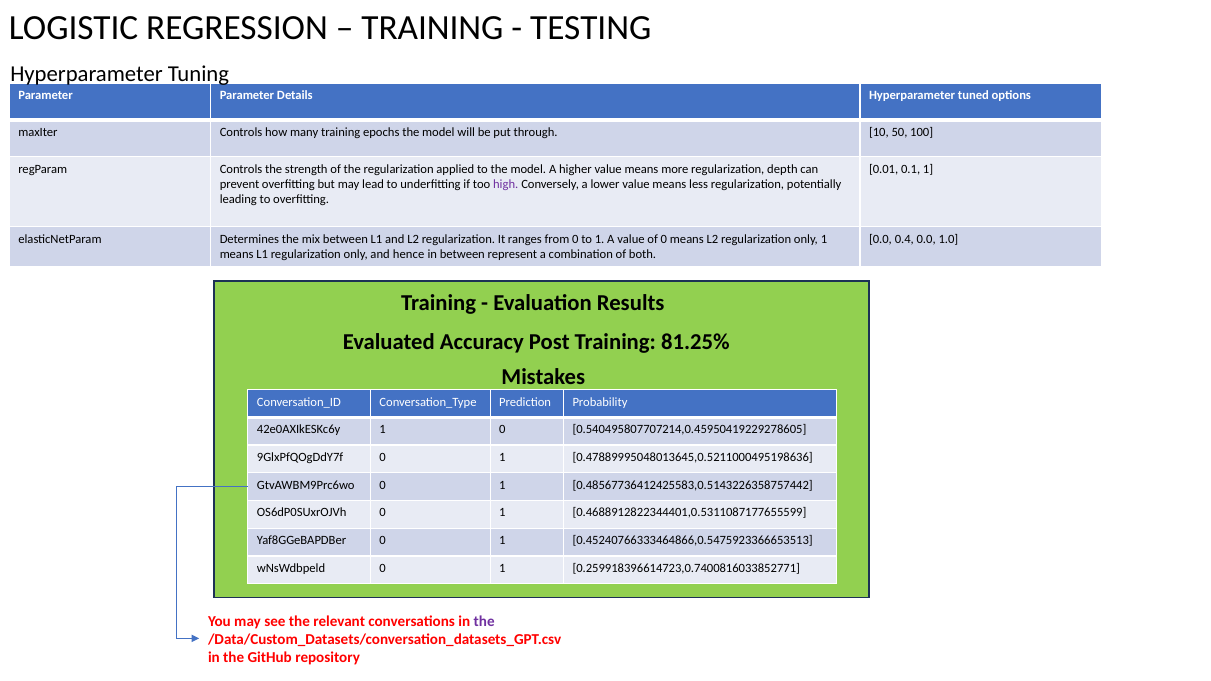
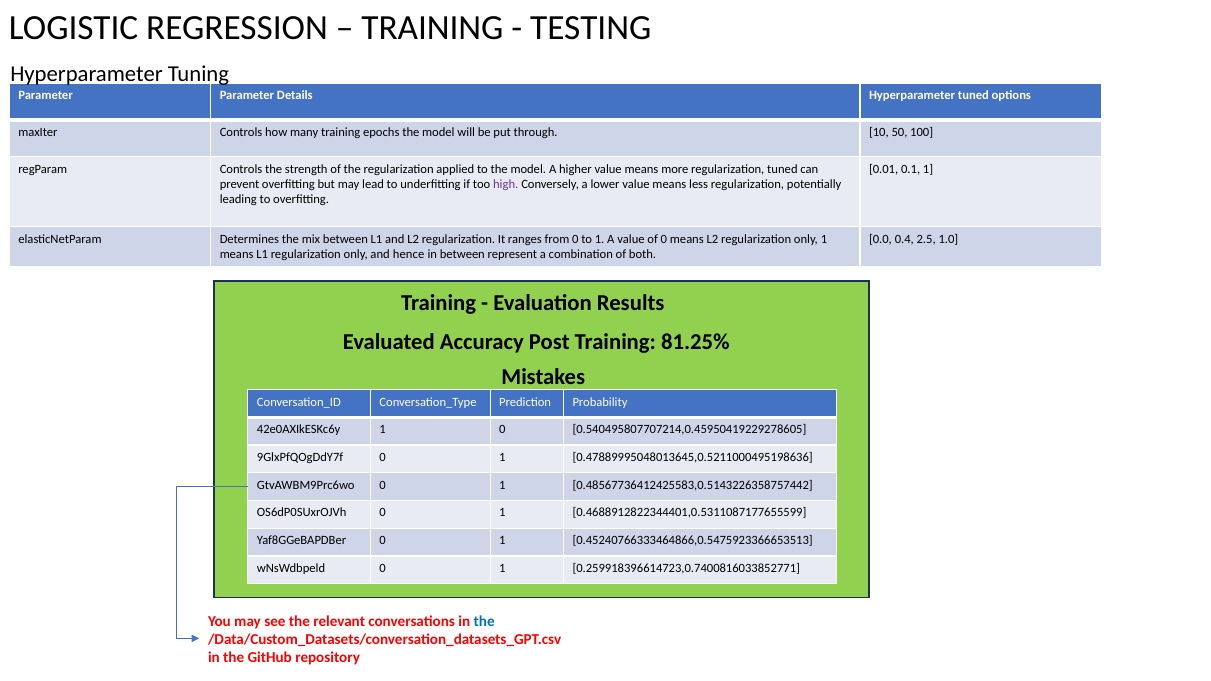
regularization depth: depth -> tuned (782, 169)
0.4 0.0: 0.0 -> 2.5 (926, 239)
the colour: purple -> blue (484, 621)
